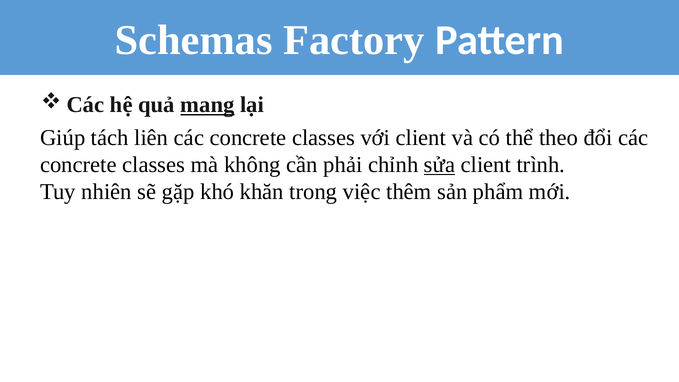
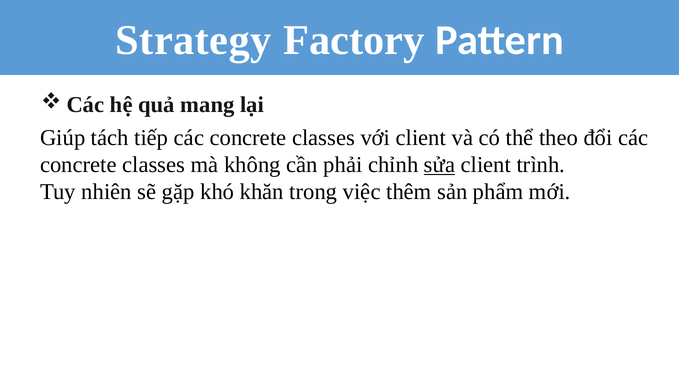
Schemas: Schemas -> Strategy (194, 40)
mang underline: present -> none (207, 105)
liên: liên -> tiếp (151, 138)
